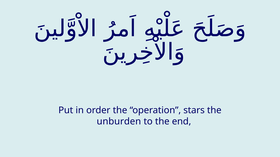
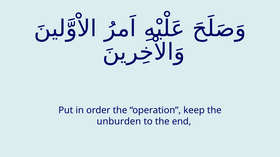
stars: stars -> keep (194, 111)
